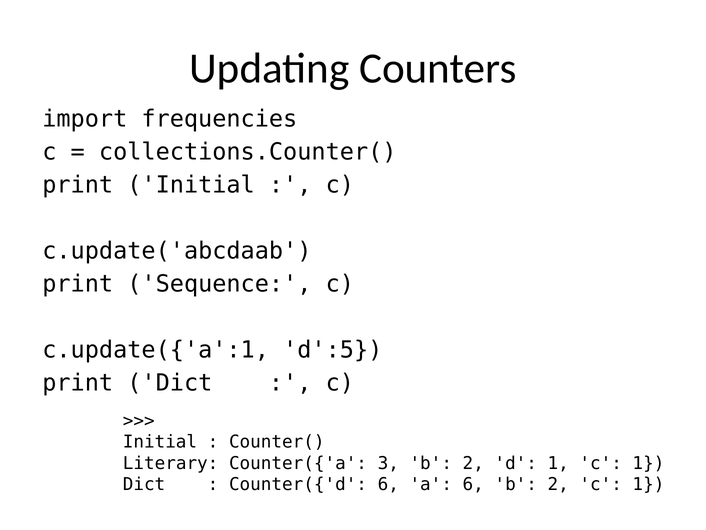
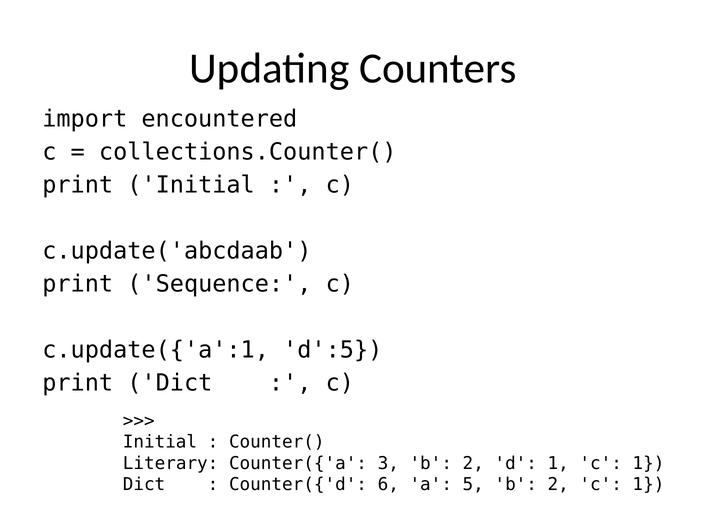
frequencies: frequencies -> encountered (219, 119)
a 6: 6 -> 5 (473, 484)
